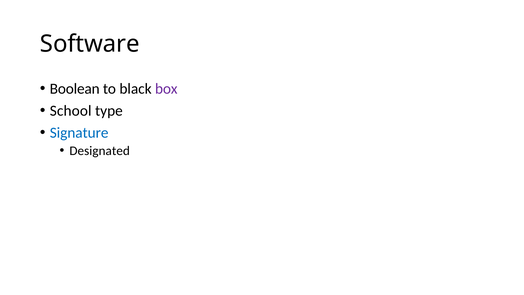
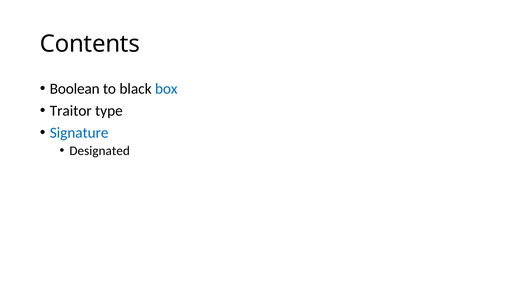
Software: Software -> Contents (90, 44)
box colour: purple -> blue (166, 89)
School: School -> Traitor (71, 111)
